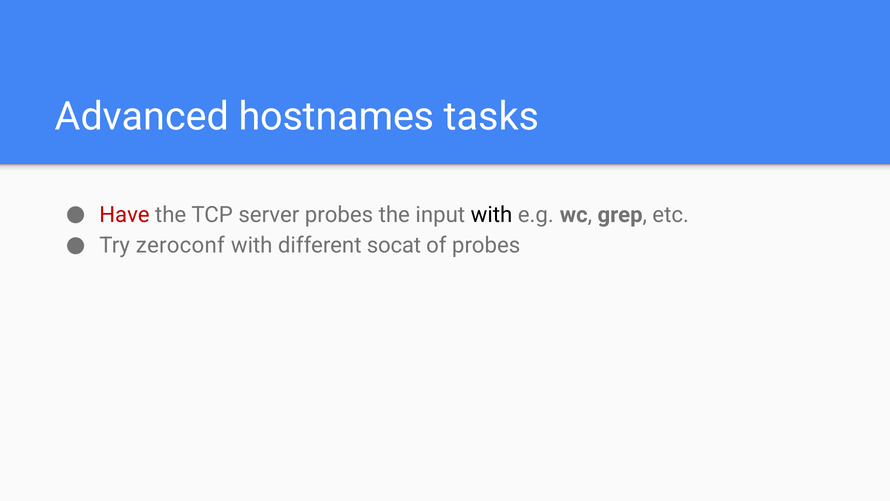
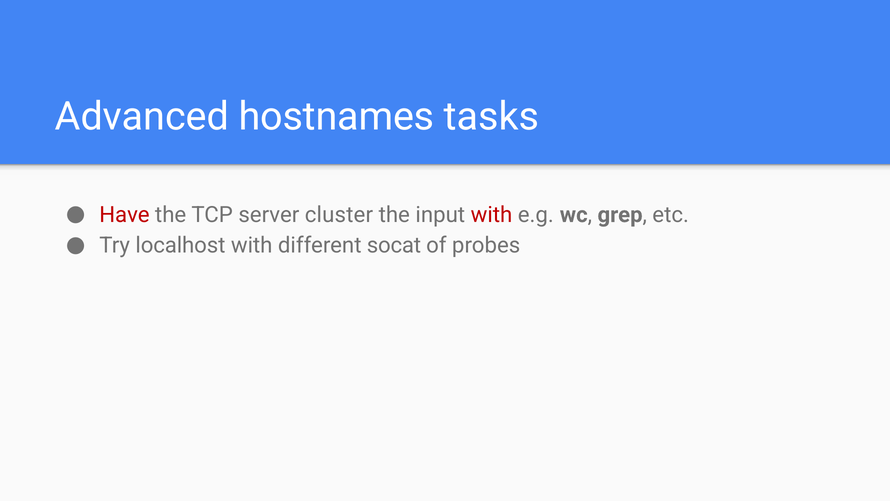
server probes: probes -> cluster (339, 215)
with colour: black -> red (492, 215)
zeroconf: zeroconf -> localhost (180, 245)
